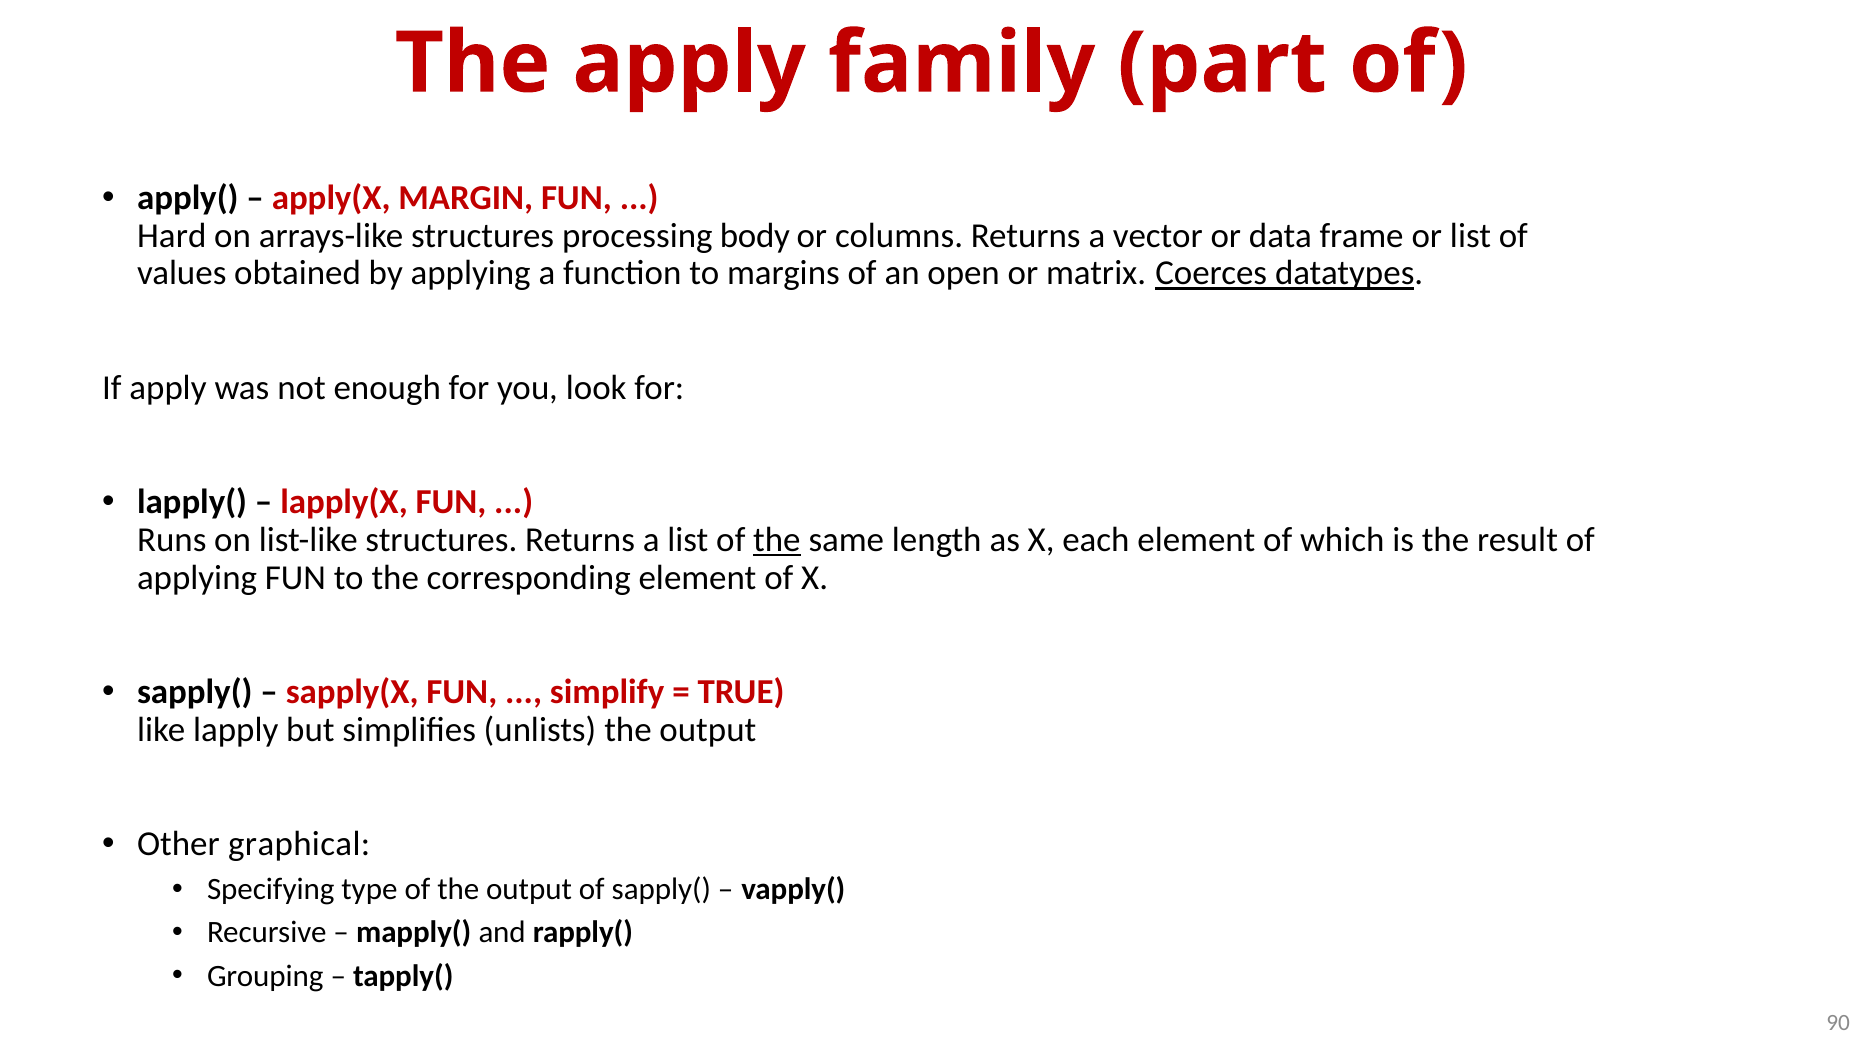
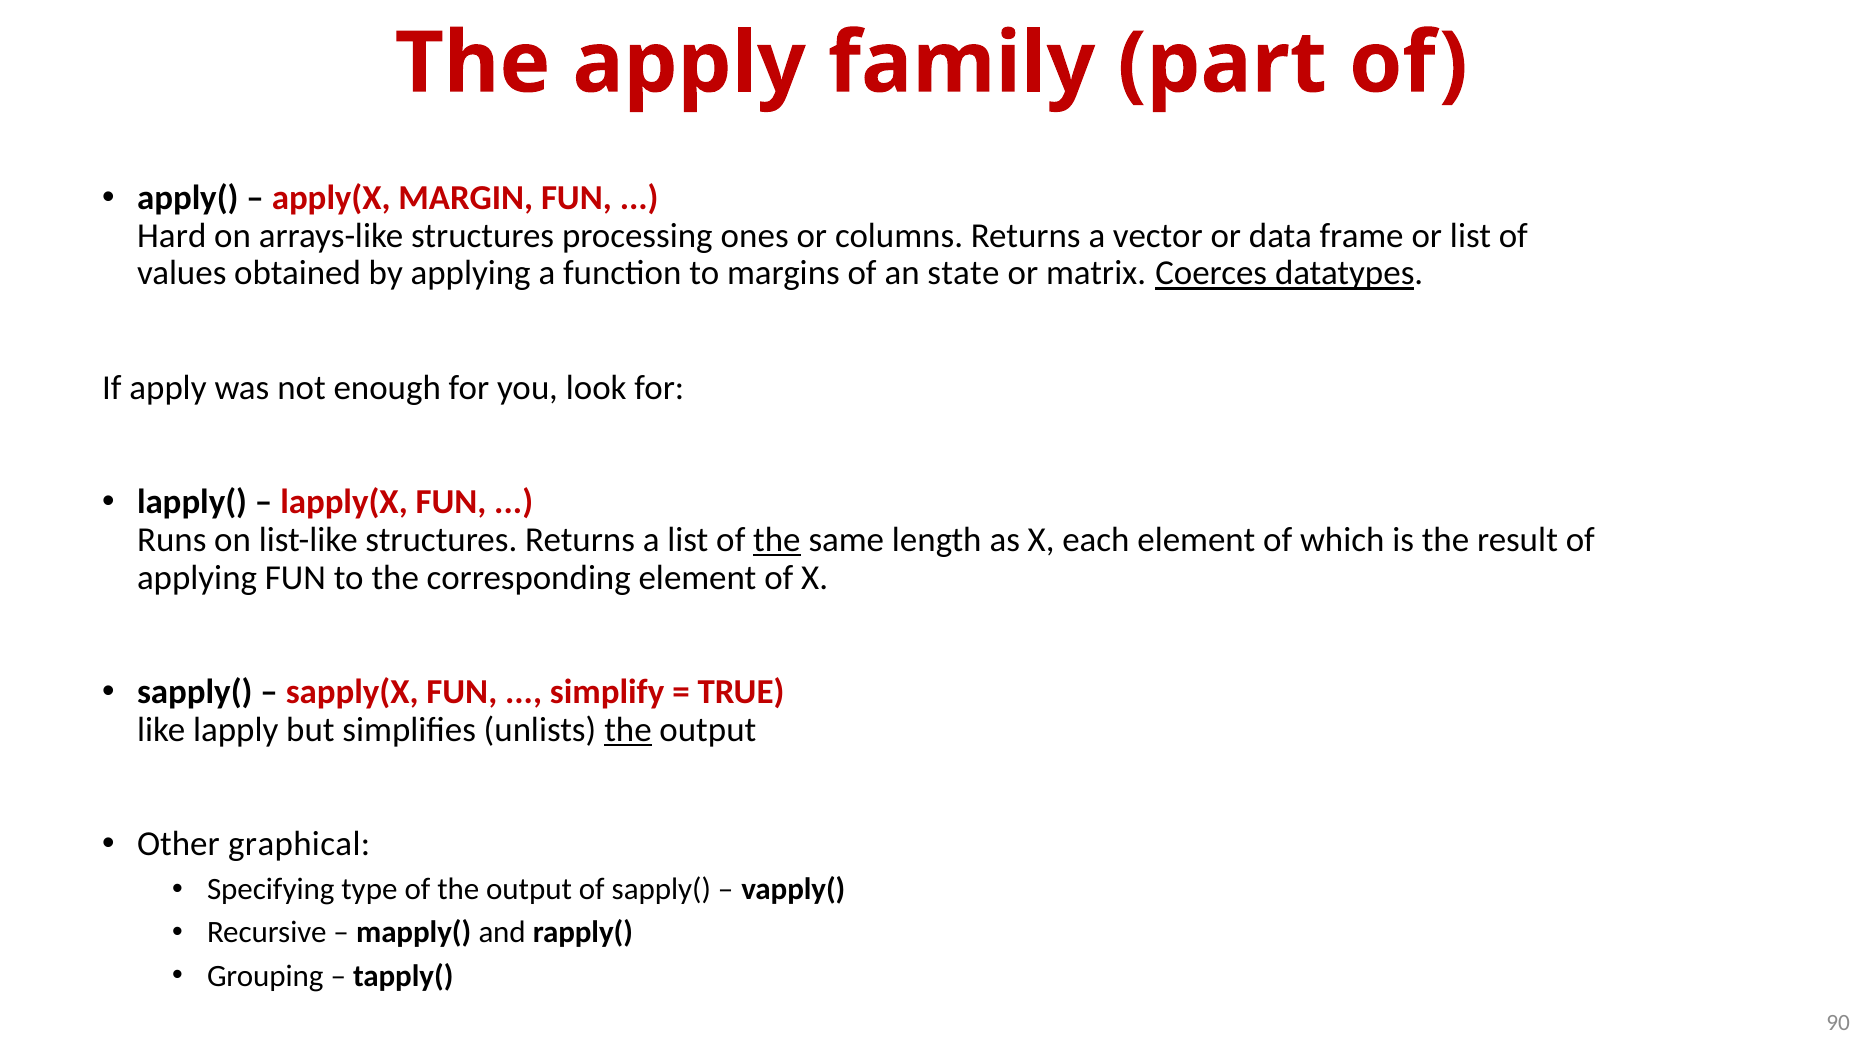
body: body -> ones (755, 235)
open: open -> state (963, 273)
the underline: none -> present (628, 729)
